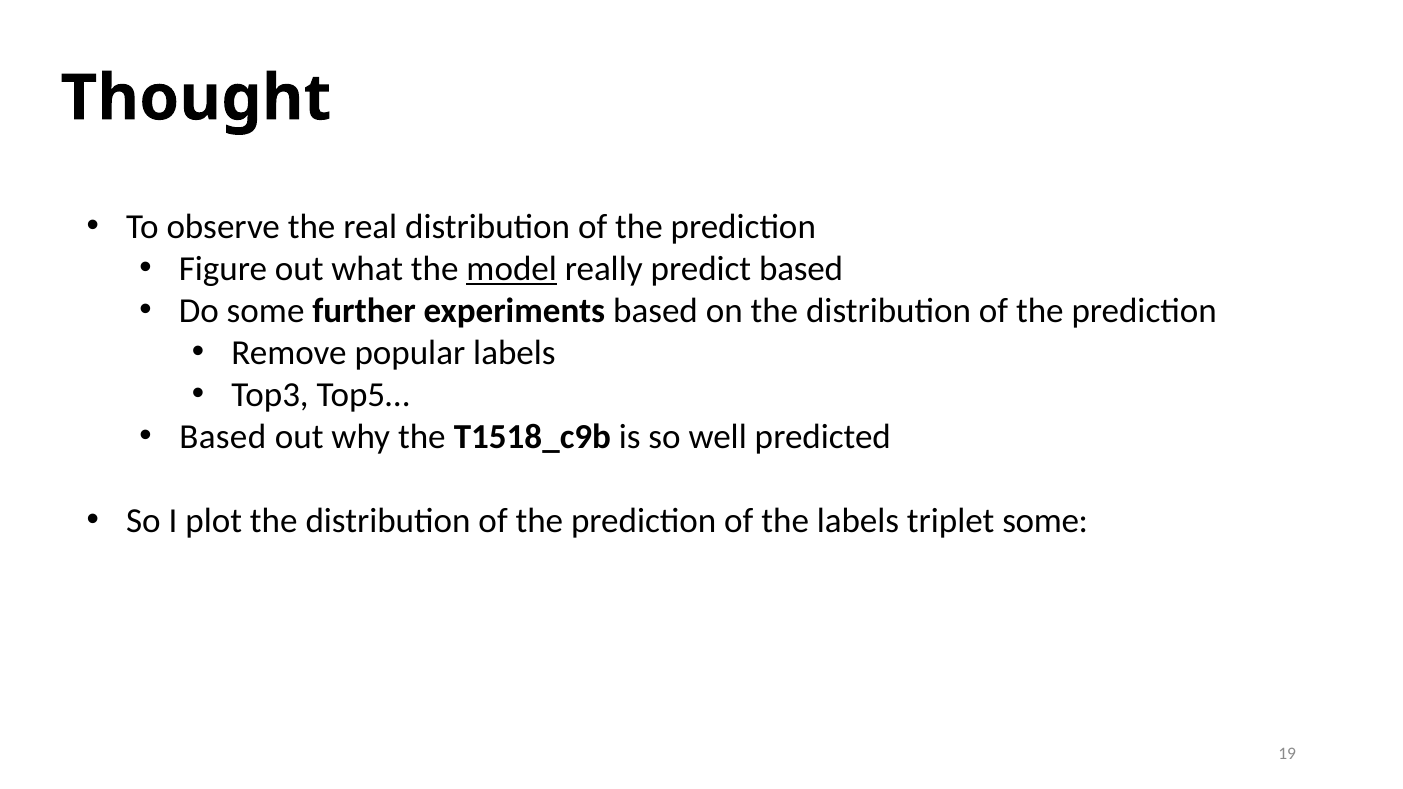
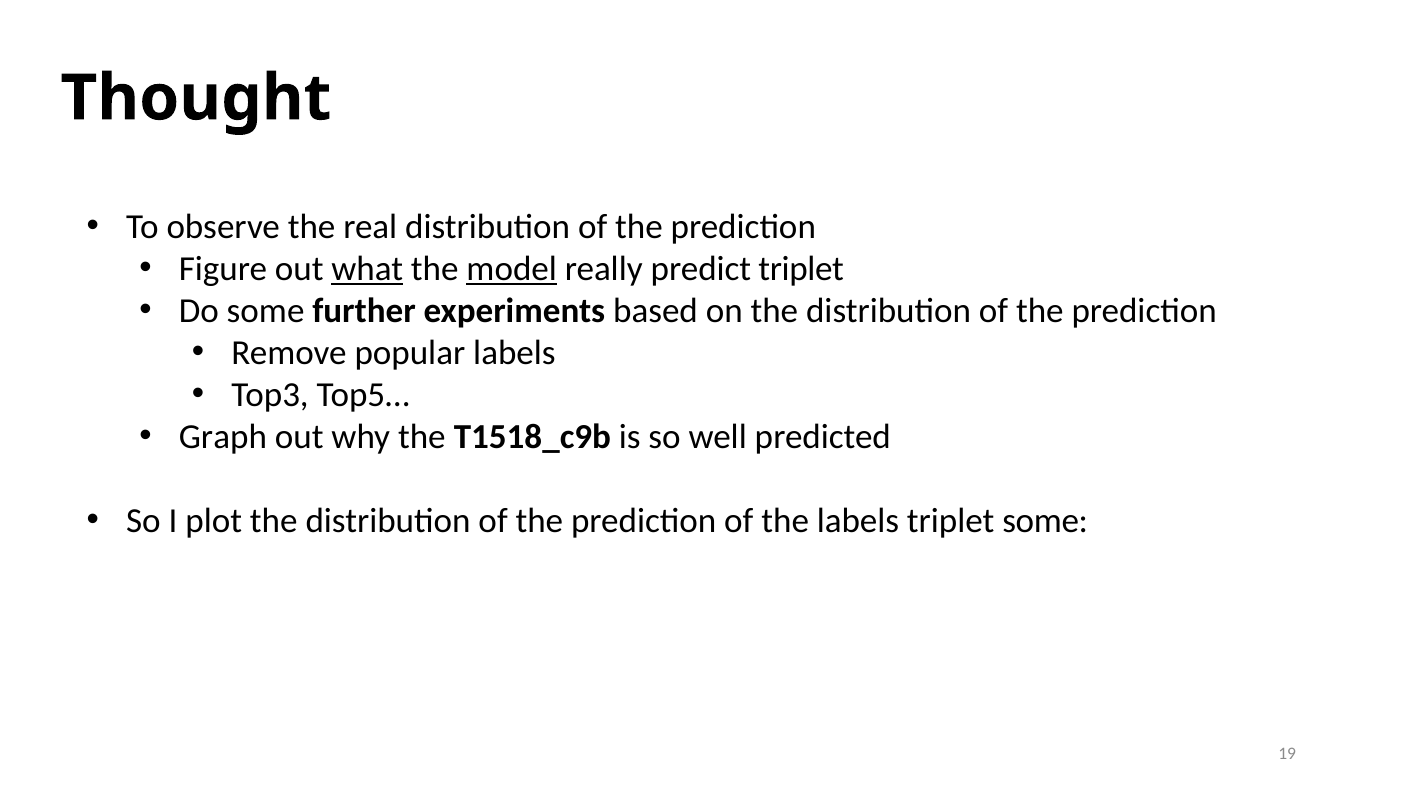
what underline: none -> present (367, 269)
predict based: based -> triplet (801, 269)
Based: Based -> Graph (223, 437)
